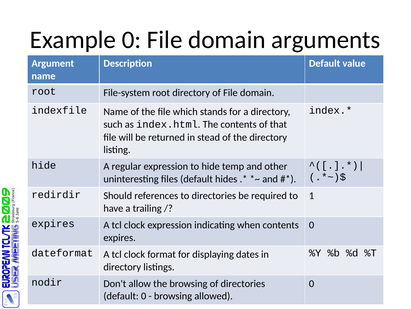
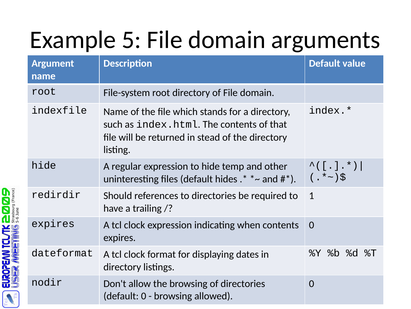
Example 0: 0 -> 5 (132, 40)
